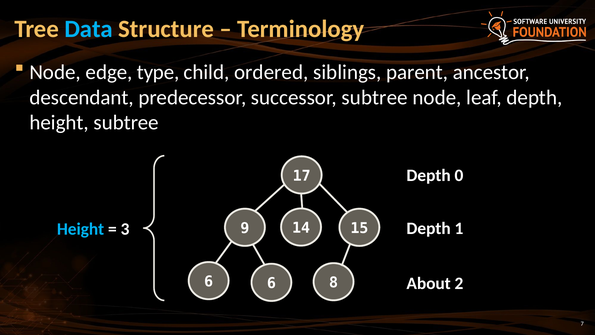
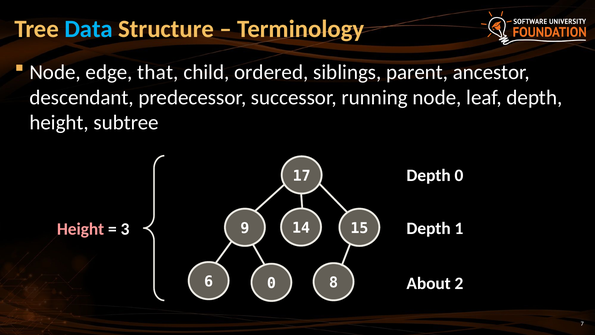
type: type -> that (158, 72)
successor subtree: subtree -> running (375, 97)
Height colour: light blue -> pink (81, 229)
6 6: 6 -> 0 (271, 283)
